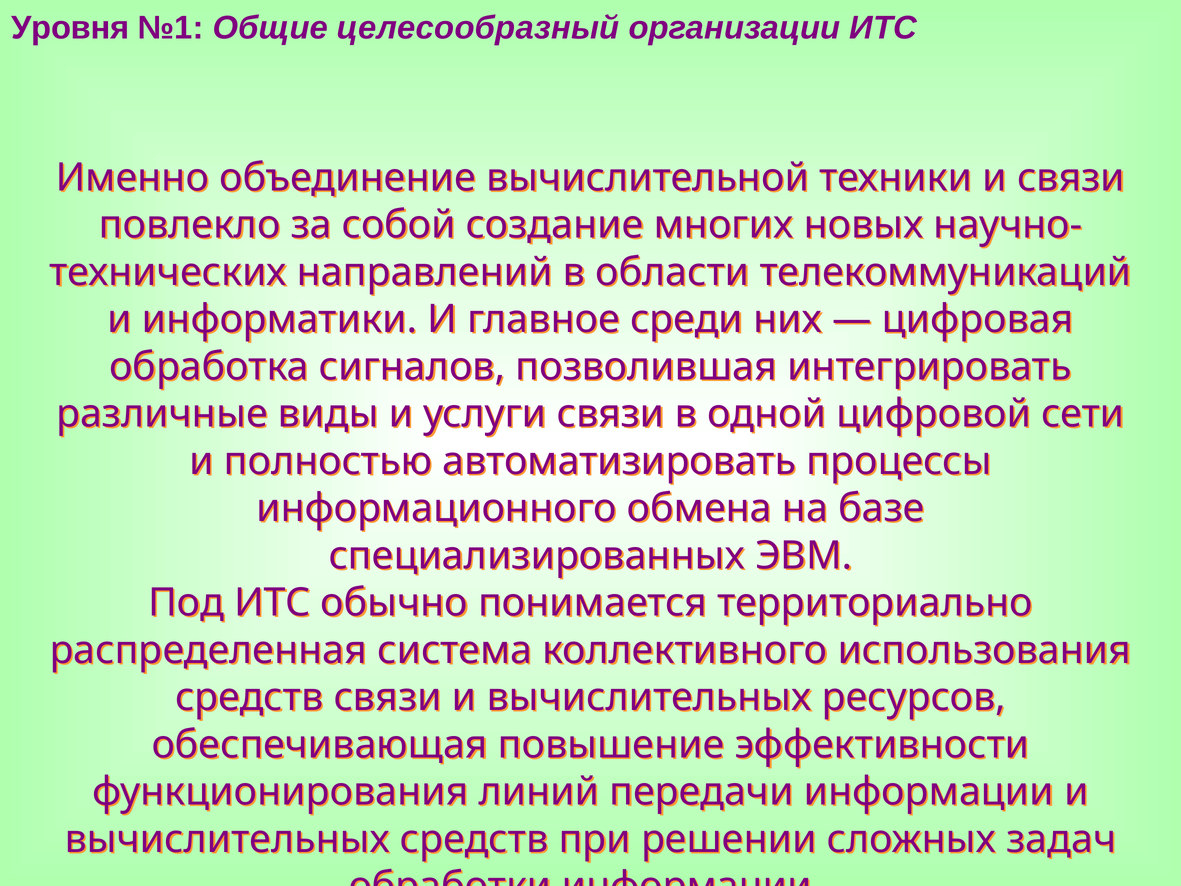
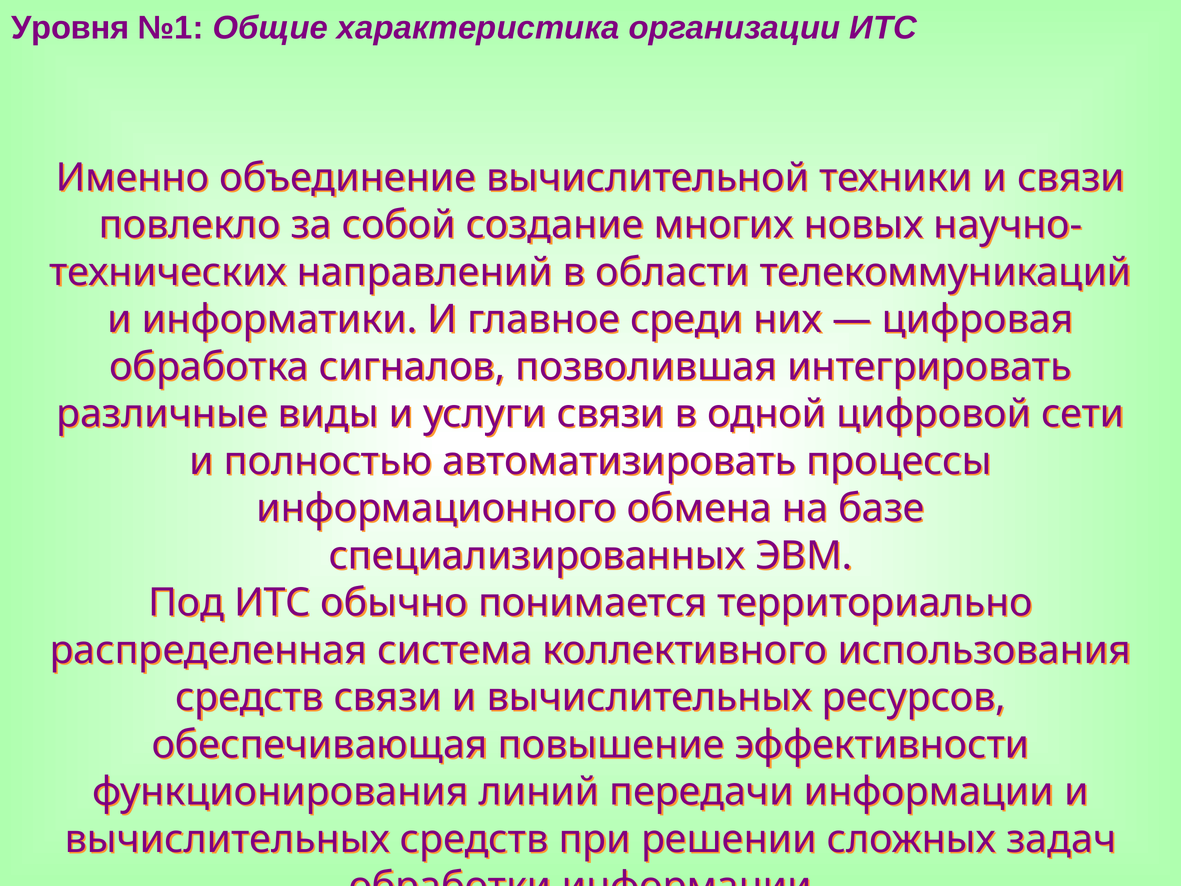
целесообразный: целесообразный -> характеристика (478, 28)
